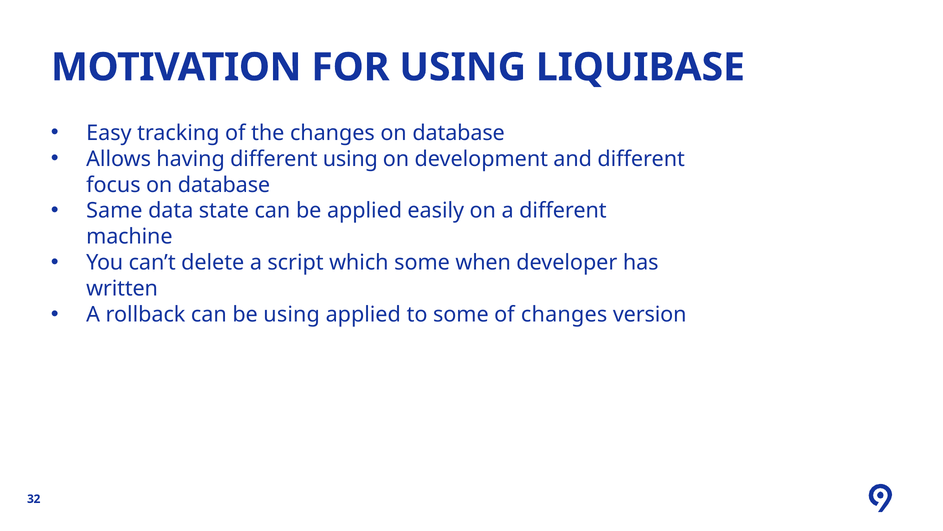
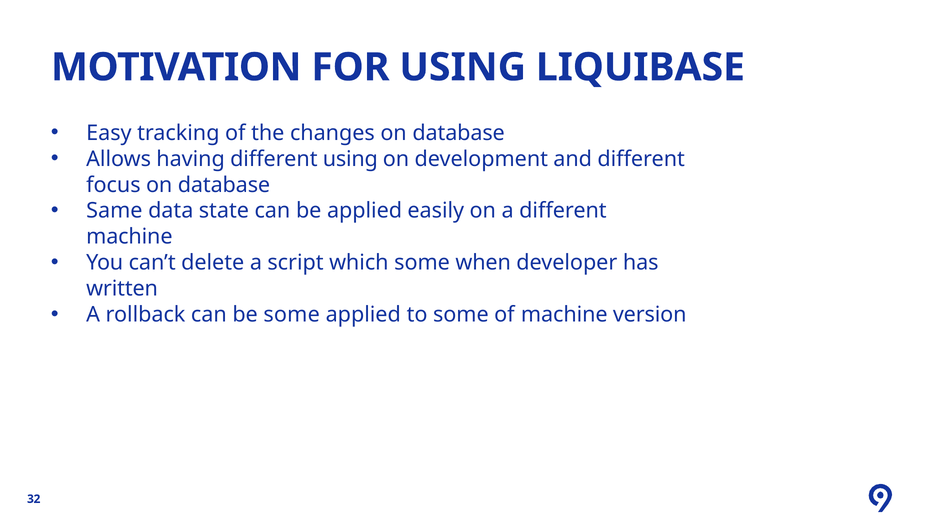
be using: using -> some (292, 314)
of changes: changes -> machine (564, 314)
